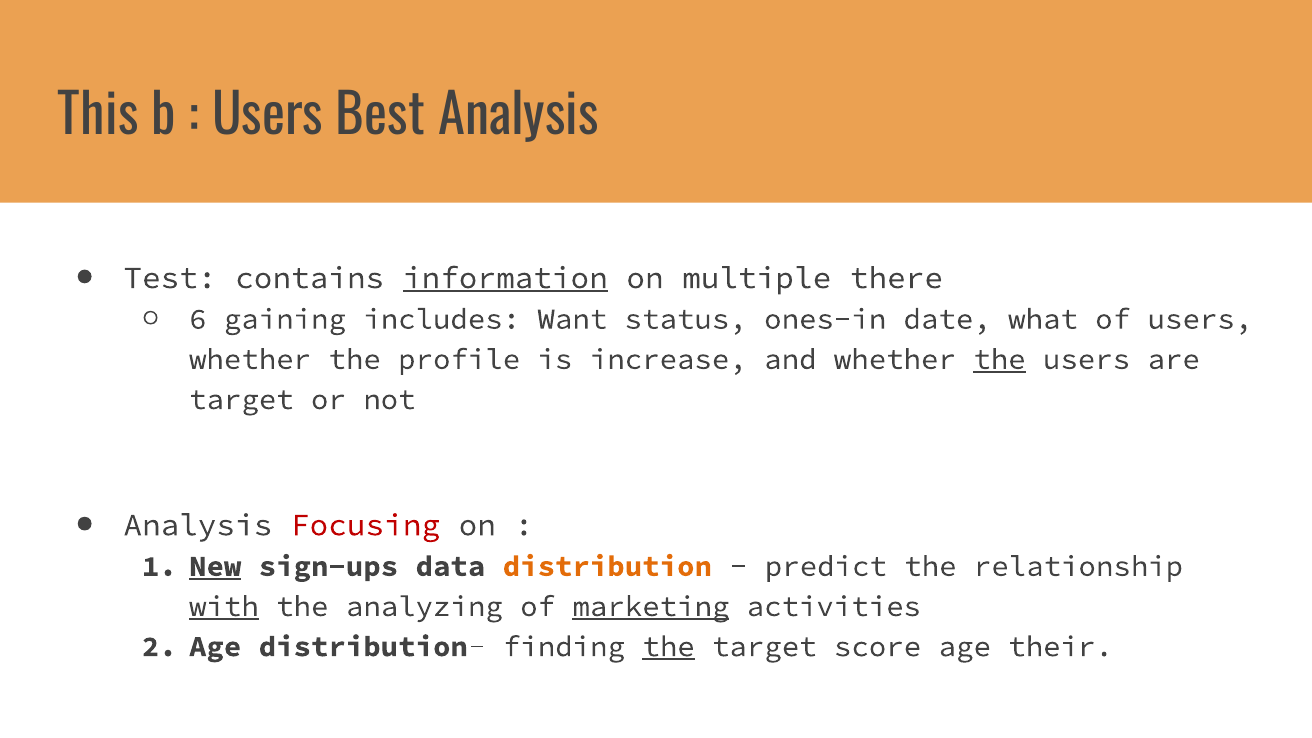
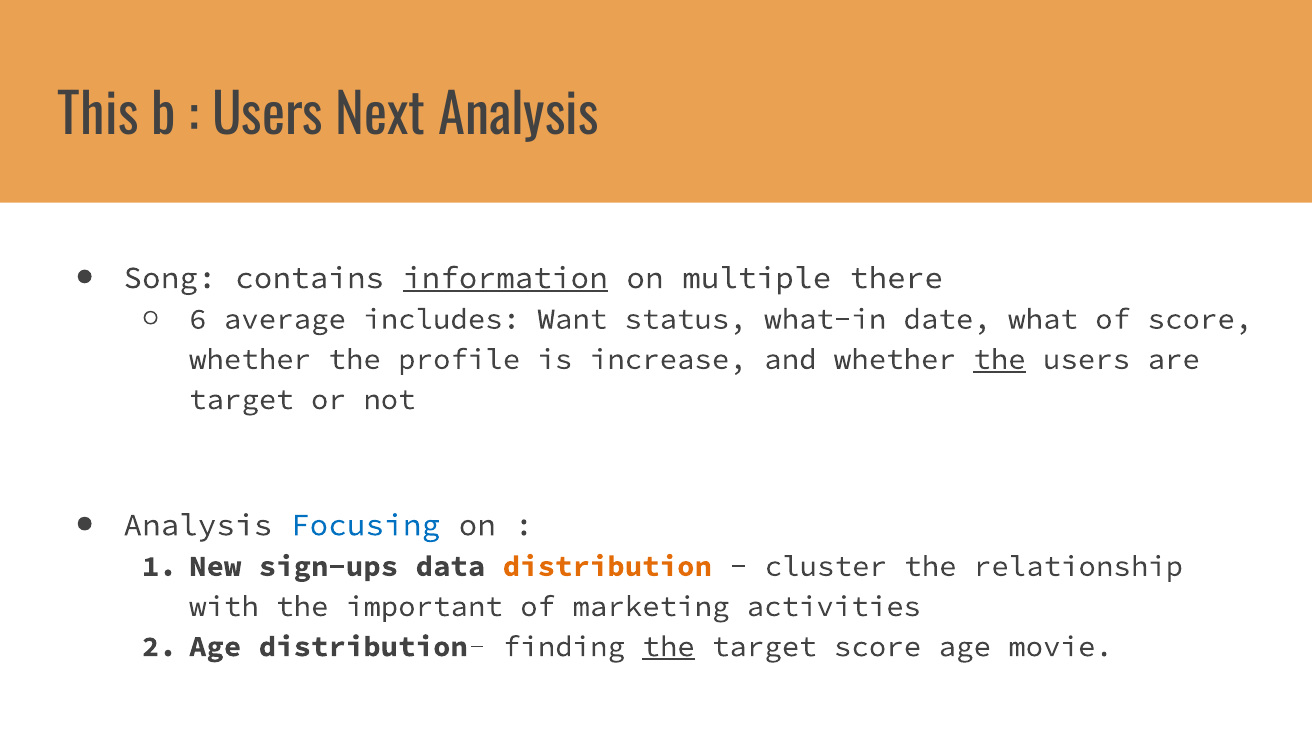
Best: Best -> Next (381, 117)
Test: Test -> Song (170, 278)
gaining: gaining -> average (285, 319)
ones-in: ones-in -> what-in (825, 319)
of users: users -> score (1200, 319)
Focusing colour: red -> blue (365, 525)
New underline: present -> none (215, 566)
predict: predict -> cluster (826, 566)
with underline: present -> none (224, 606)
analyzing: analyzing -> important (424, 606)
marketing underline: present -> none (651, 606)
their: their -> movie (1061, 647)
